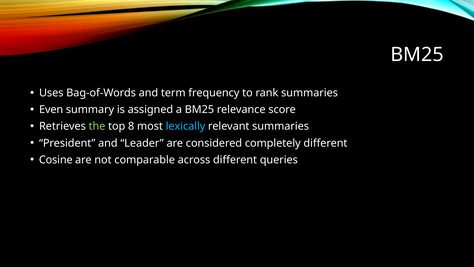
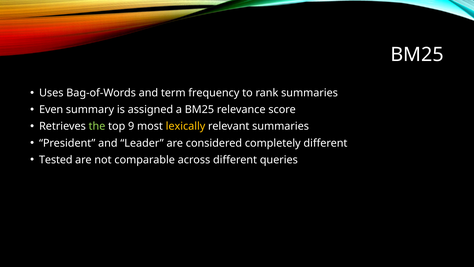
8: 8 -> 9 (131, 126)
lexically colour: light blue -> yellow (186, 126)
Cosine: Cosine -> Tested (56, 160)
